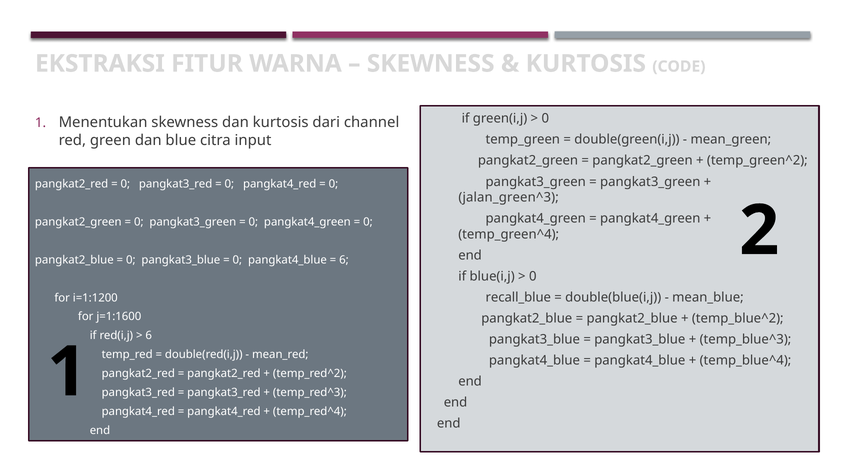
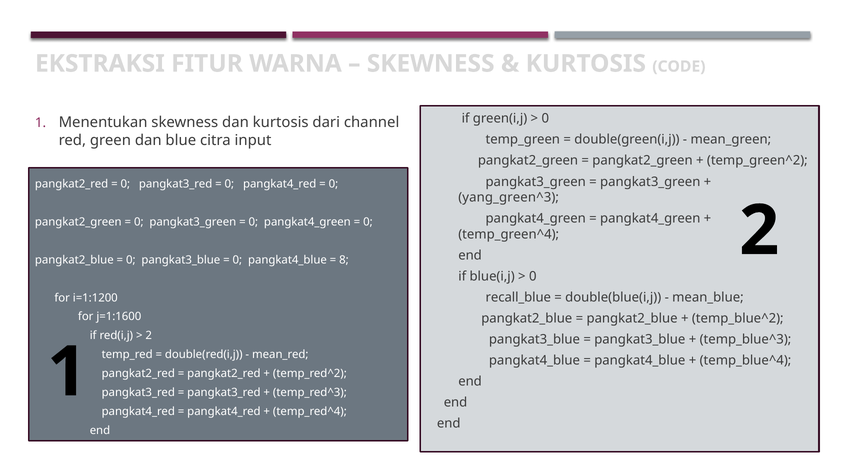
jalan_green^3: jalan_green^3 -> yang_green^3 (509, 197)
6: 6 -> 8 (344, 260)
6: 6 -> 2 (149, 336)
